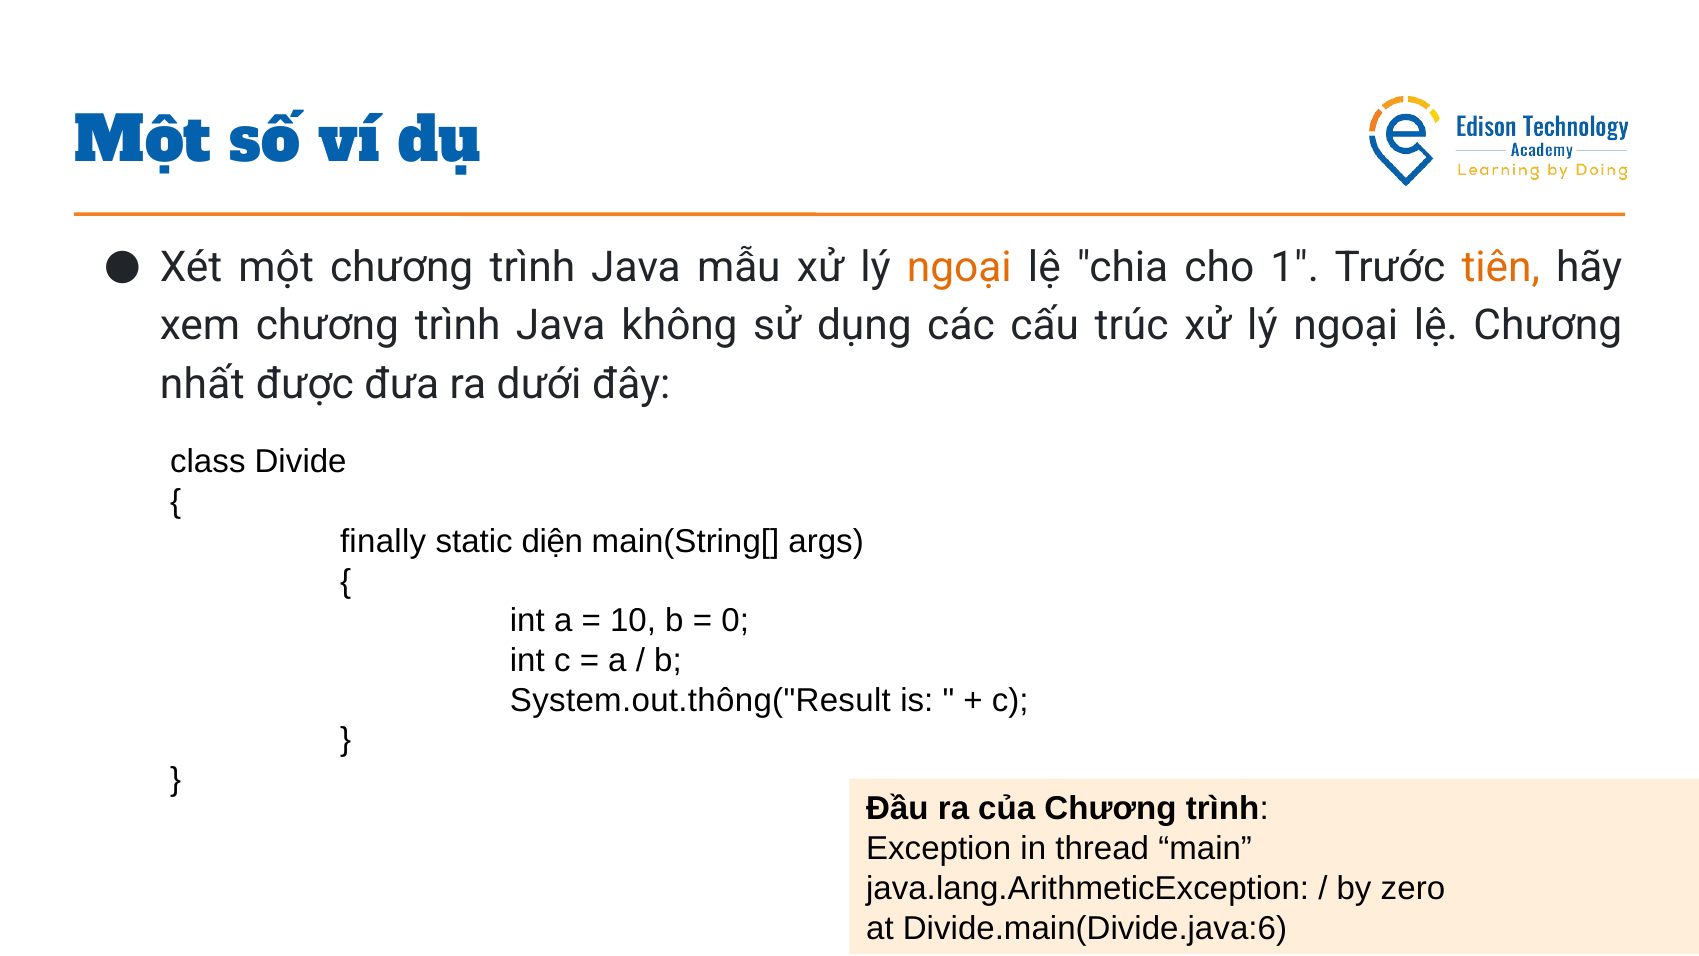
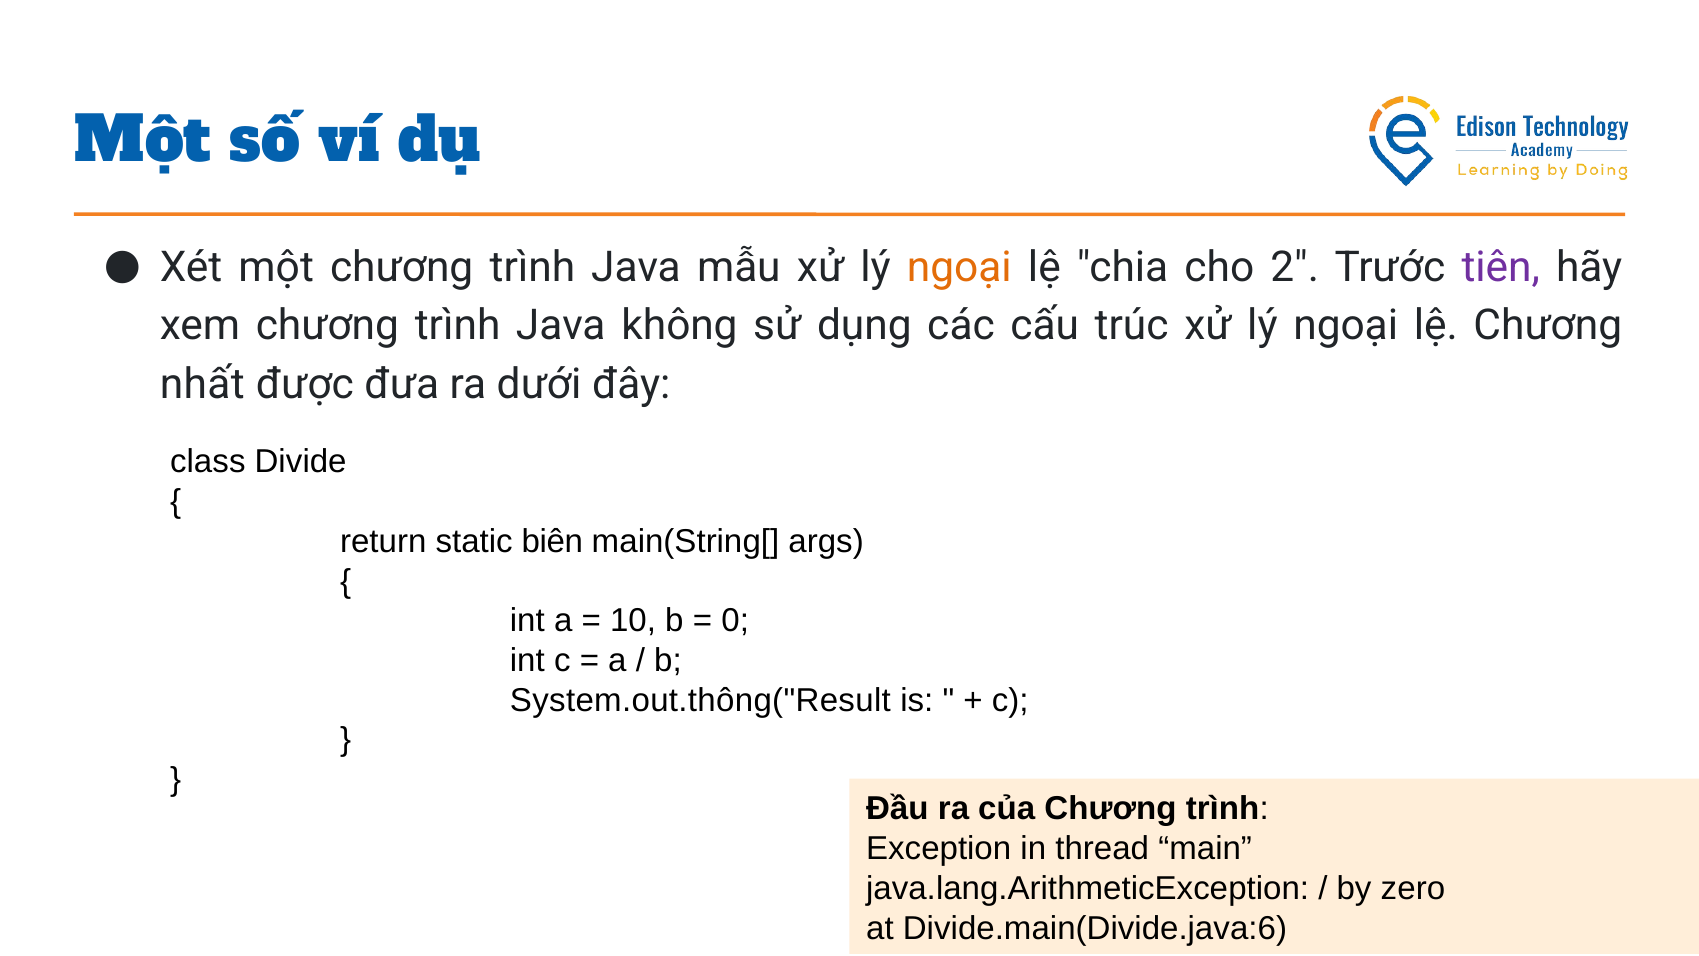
1: 1 -> 2 (1295, 267)
tiên colour: orange -> purple (1501, 267)
finally: finally -> return (383, 541)
diện: diện -> biên (552, 541)
